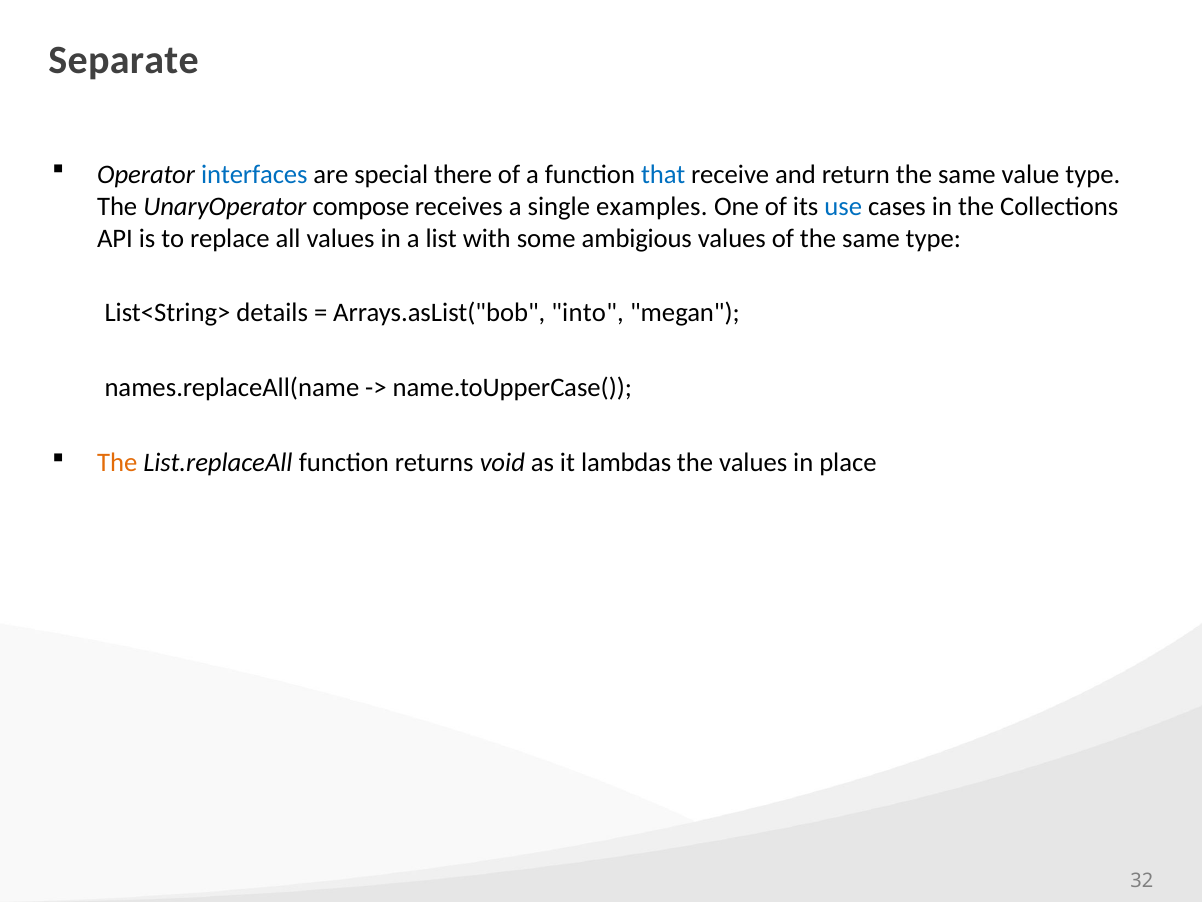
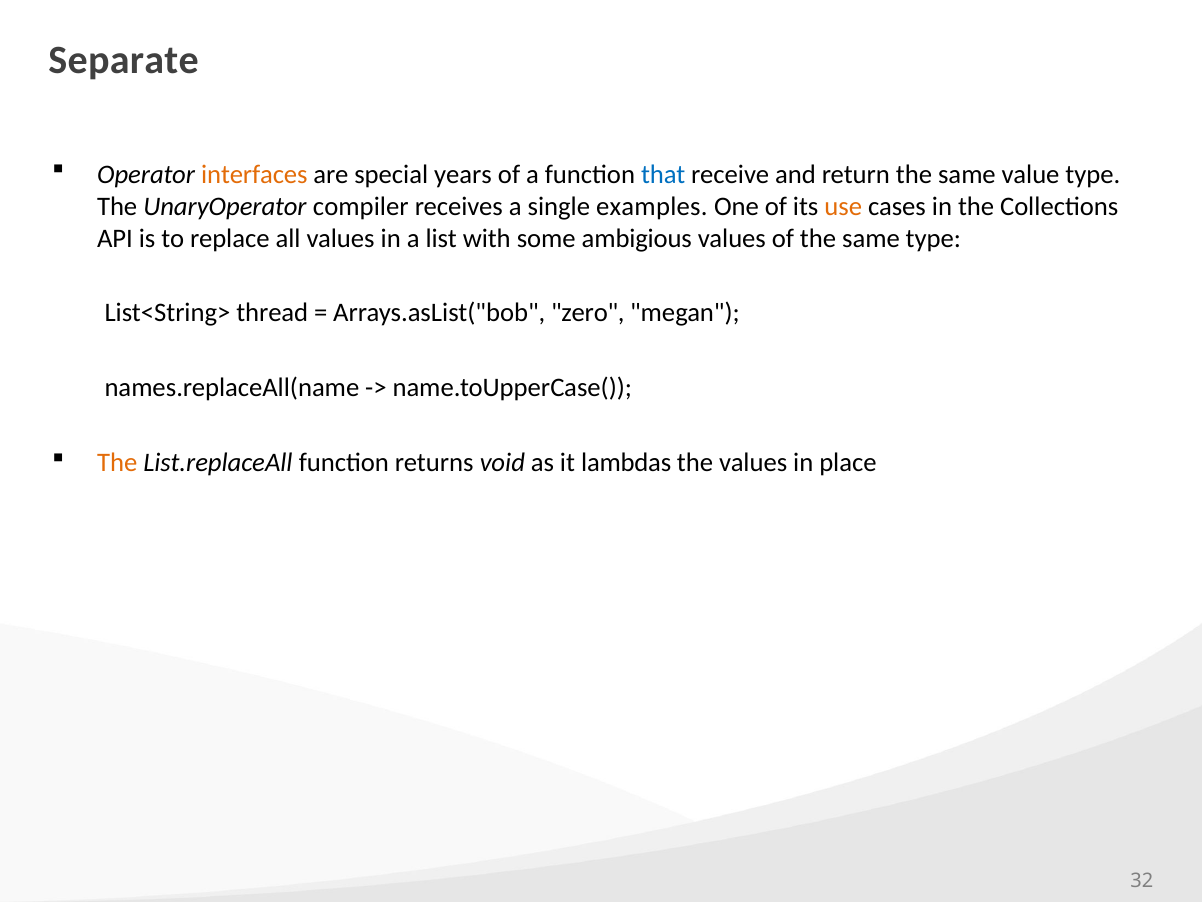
interfaces colour: blue -> orange (254, 174)
there: there -> years (463, 174)
compose: compose -> compiler (361, 206)
use colour: blue -> orange (843, 206)
details: details -> thread (272, 313)
into: into -> zero (588, 313)
